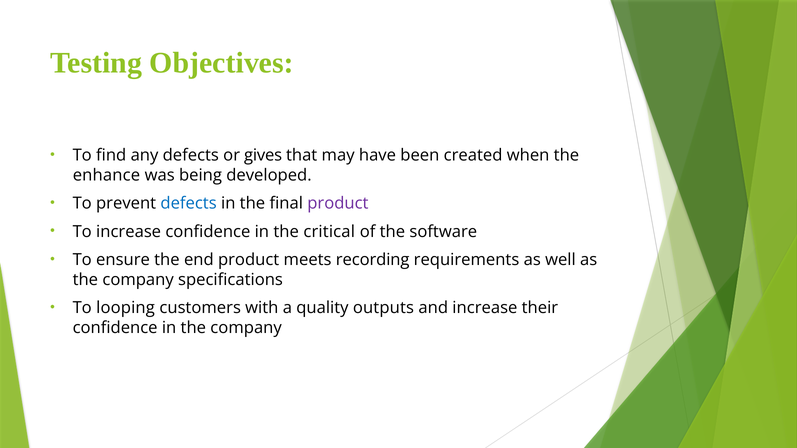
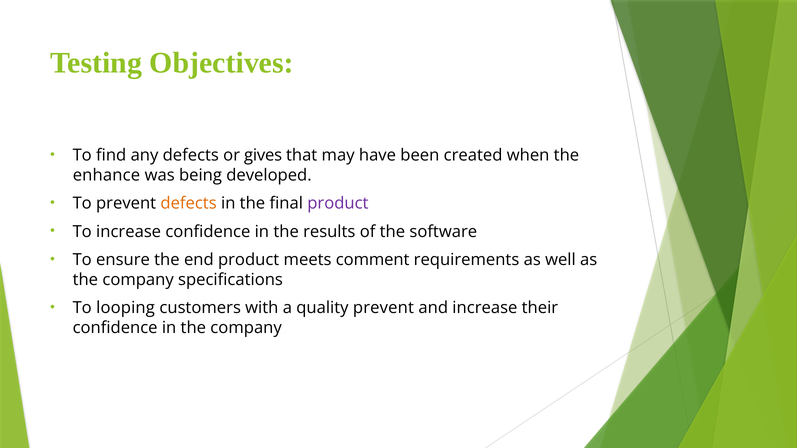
defects colour: blue -> orange (189, 204)
critical: critical -> results (329, 232)
recording: recording -> comment (373, 260)
quality outputs: outputs -> prevent (383, 308)
